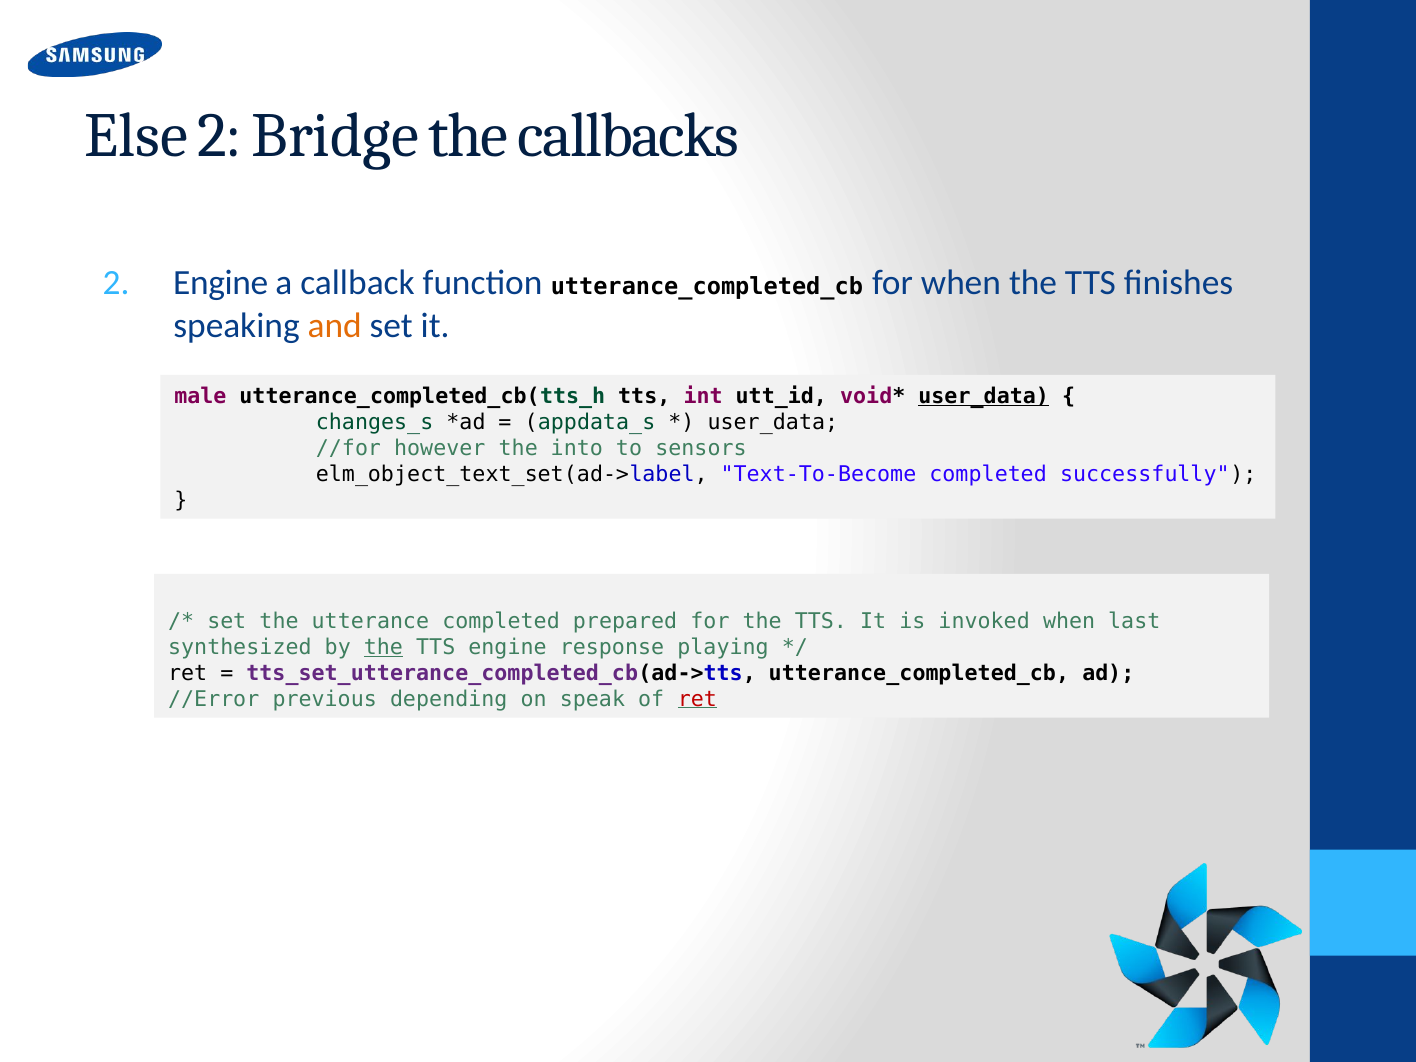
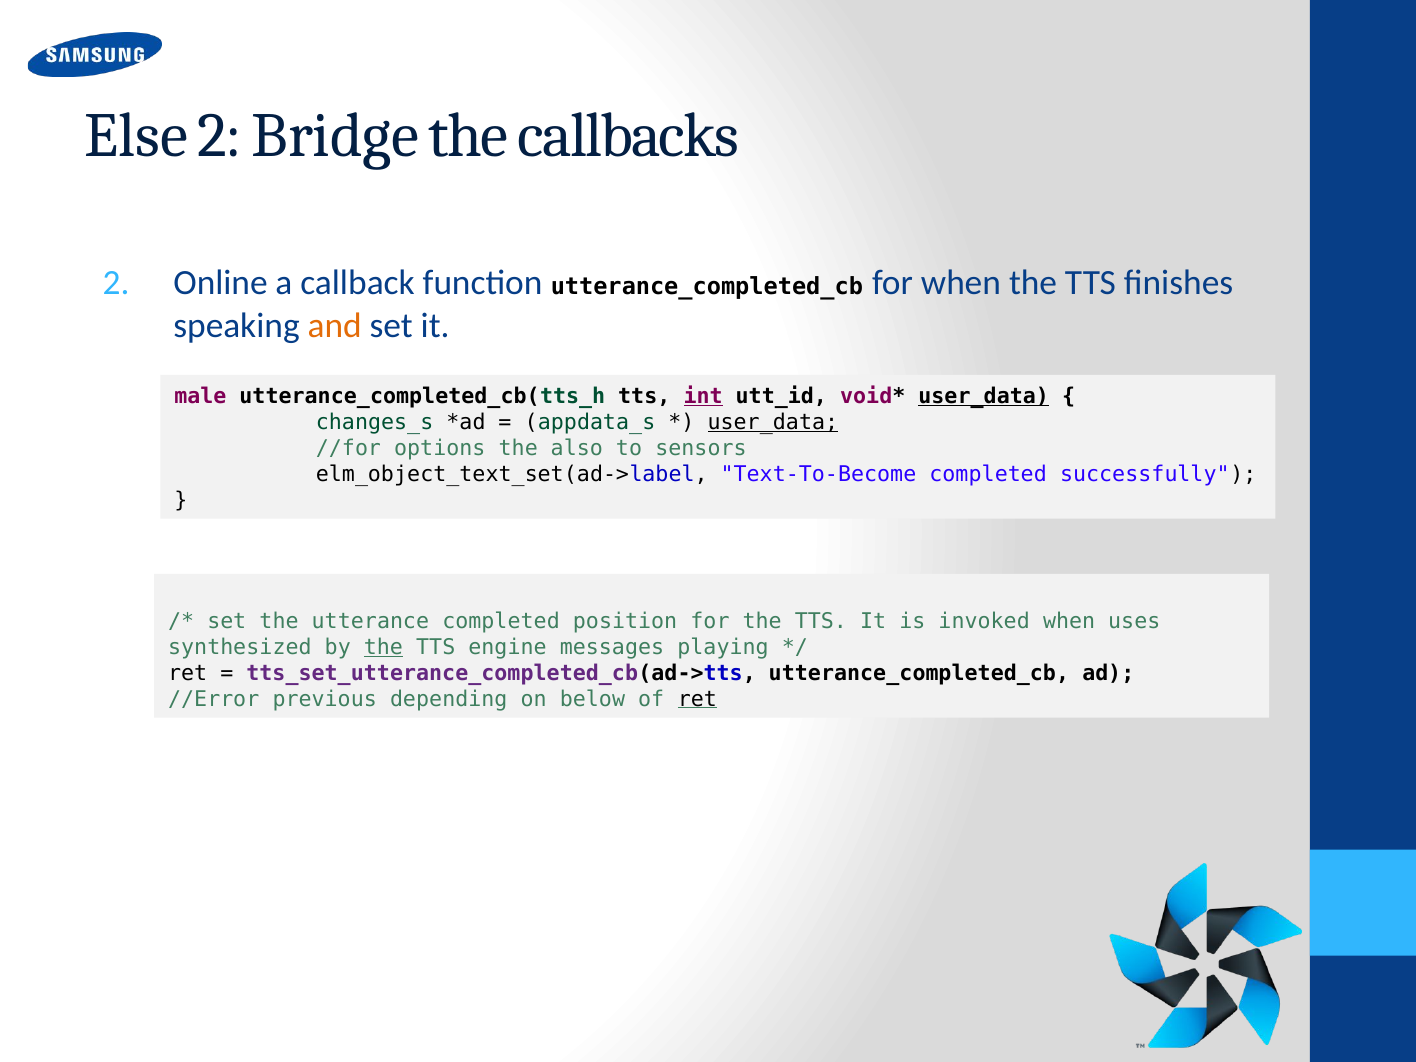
2 Engine: Engine -> Online (221, 283)
int underline: none -> present (703, 396)
user_data underline: none -> present (773, 422)
however: however -> options (440, 448)
into: into -> also (577, 448)
prepared: prepared -> position (625, 621)
last: last -> uses (1134, 621)
response: response -> messages (612, 647)
speak: speak -> below (592, 699)
ret colour: red -> black (697, 699)
